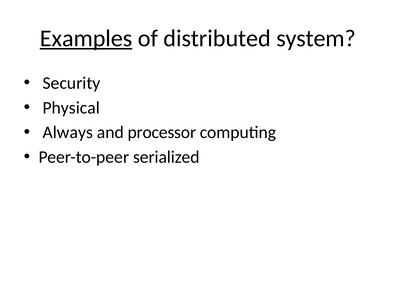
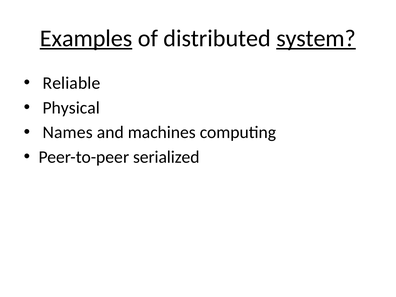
system underline: none -> present (316, 38)
Security: Security -> Reliable (71, 83)
Always: Always -> Names (68, 132)
processor: processor -> machines (162, 132)
